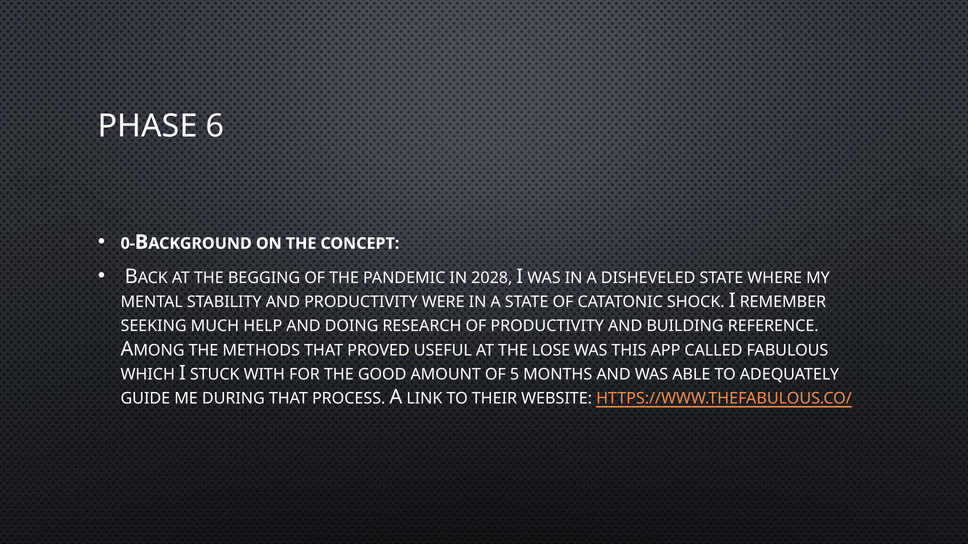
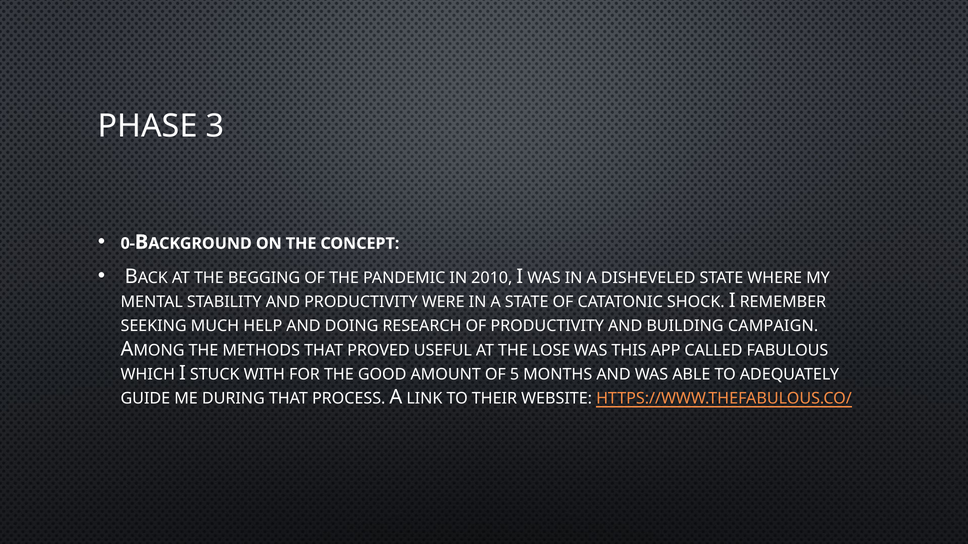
6: 6 -> 3 (215, 126)
2028: 2028 -> 2010 (492, 278)
REFERENCE: REFERENCE -> CAMPAIGN (773, 326)
